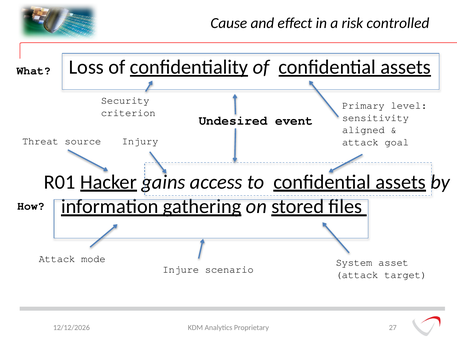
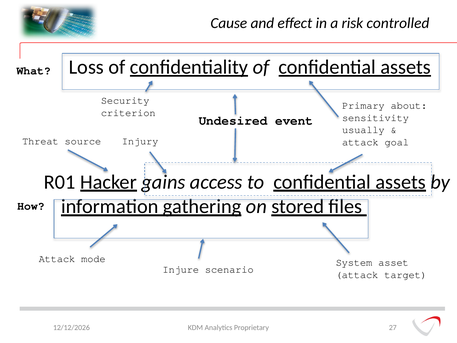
level: level -> about (409, 106)
aligned: aligned -> usually (363, 130)
